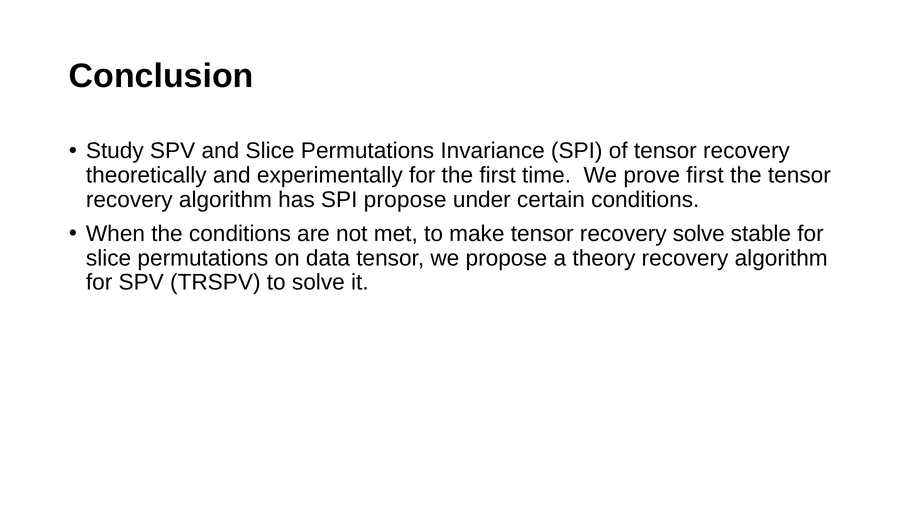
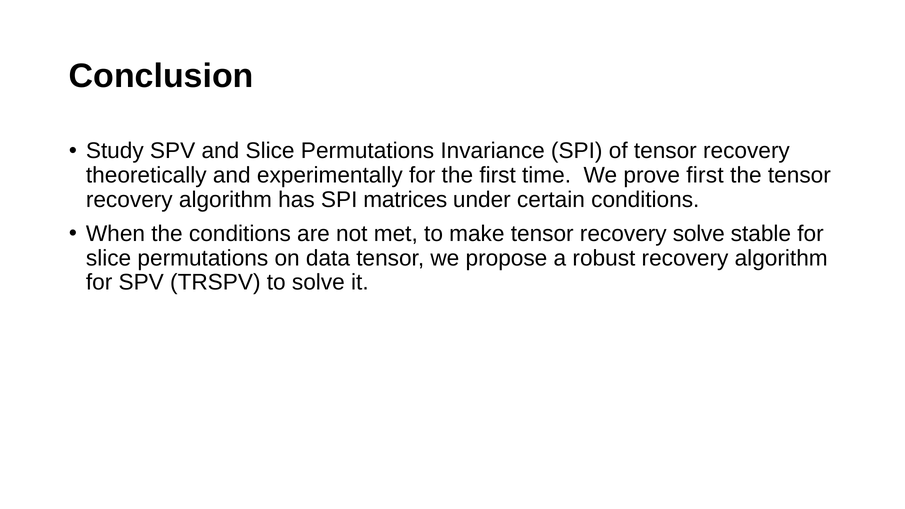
SPI propose: propose -> matrices (405, 200)
theory: theory -> robust (604, 258)
